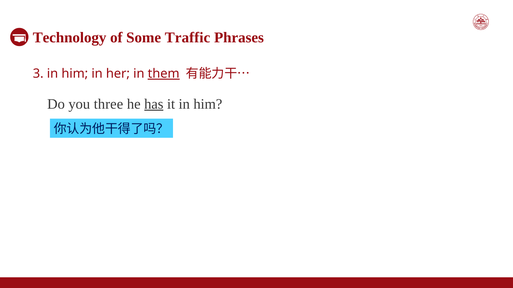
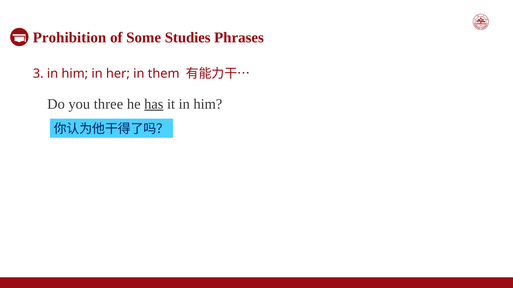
Technology: Technology -> Prohibition (70, 38)
Traffic: Traffic -> Studies (188, 38)
them underline: present -> none (164, 74)
